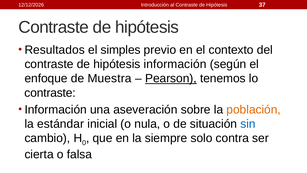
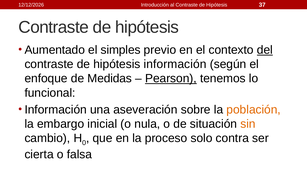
Resultados: Resultados -> Aumentado (55, 50)
del underline: none -> present (265, 50)
Muestra: Muestra -> Medidas (110, 78)
contraste: contraste -> funcional (50, 93)
estándar: estándar -> embargo (61, 124)
sin colour: blue -> orange (248, 124)
siempre: siempre -> proceso (166, 138)
